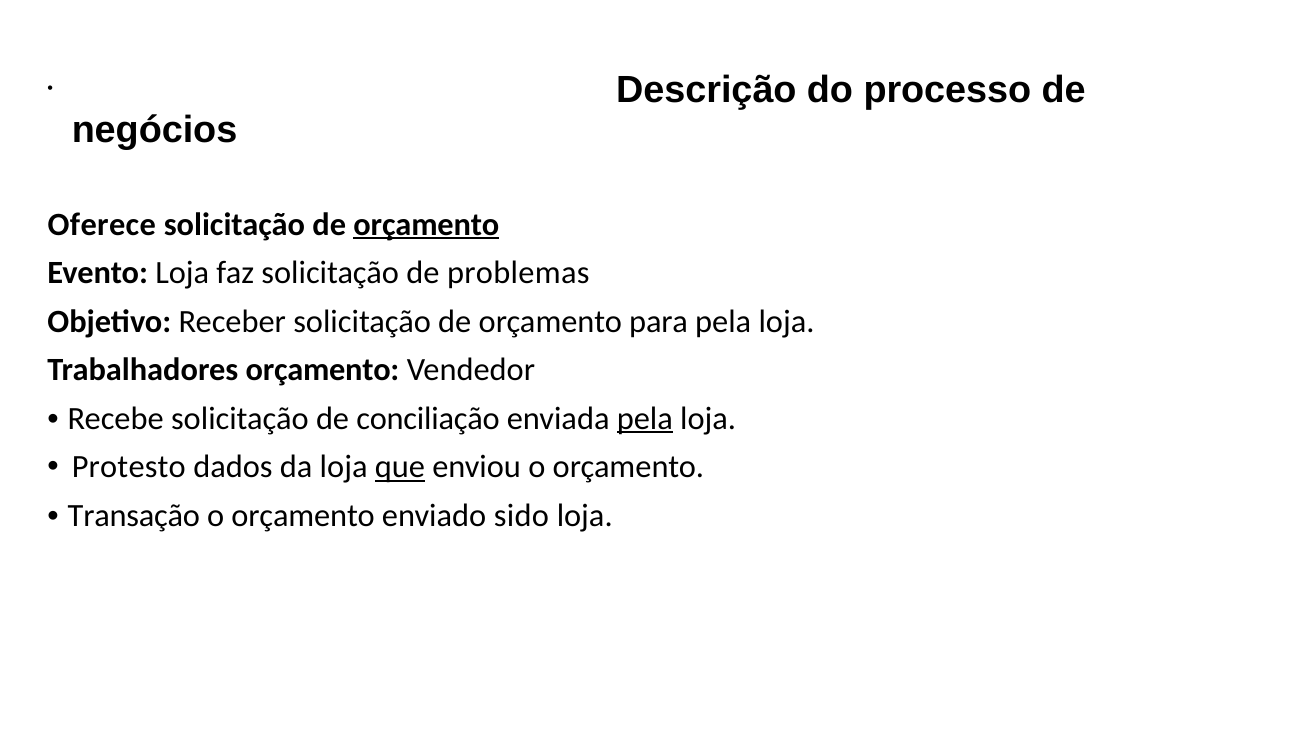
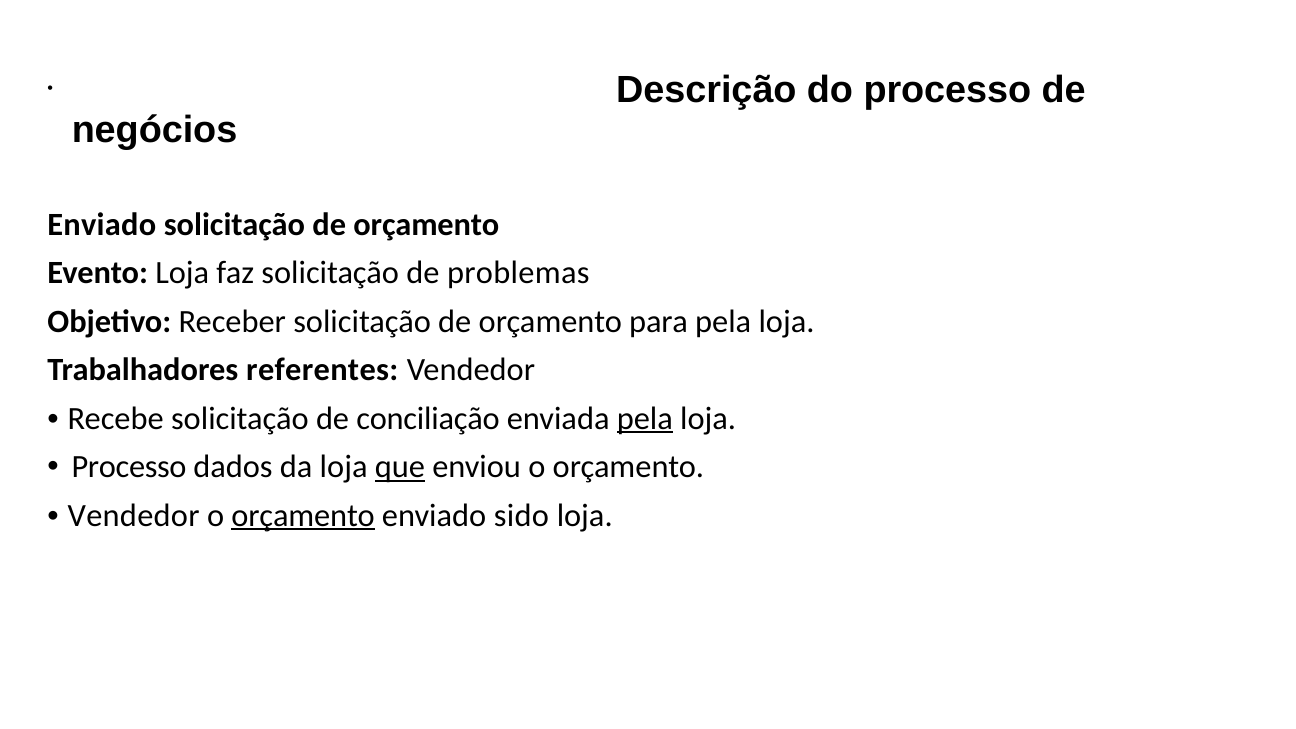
Oferece: Oferece -> Enviado (102, 224)
orçamento underline: present -> none (426, 224)
Trabalhadores orçamento: orçamento -> referentes (322, 370)
Protesto: Protesto -> Processo (129, 467)
Transação: Transação -> Vendedor (134, 515)
orçamento underline: none -> present (303, 515)
